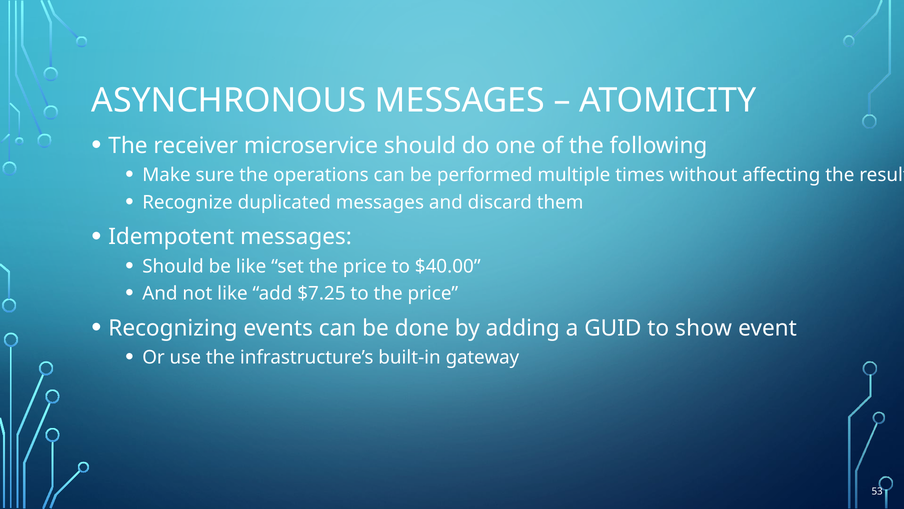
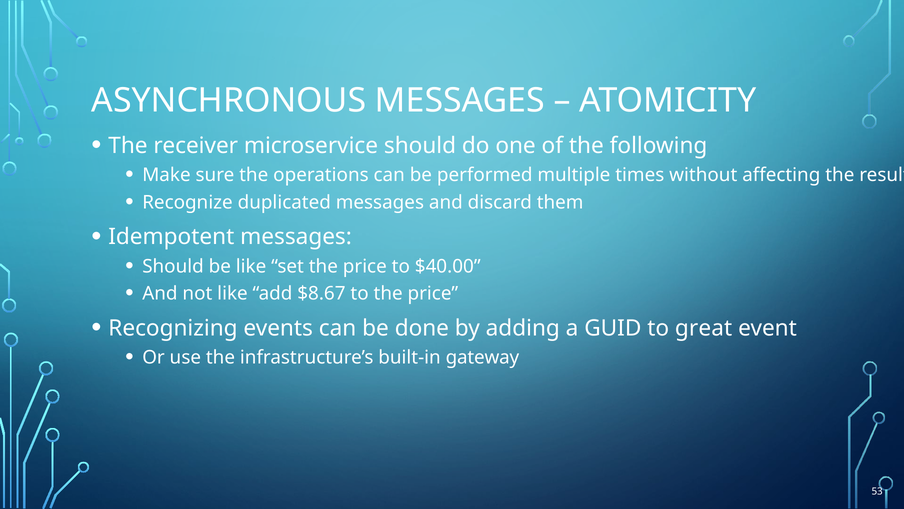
$7.25: $7.25 -> $8.67 (321, 293)
show: show -> great (704, 328)
